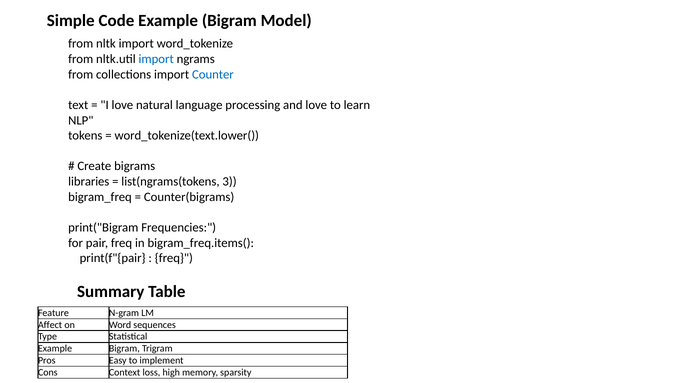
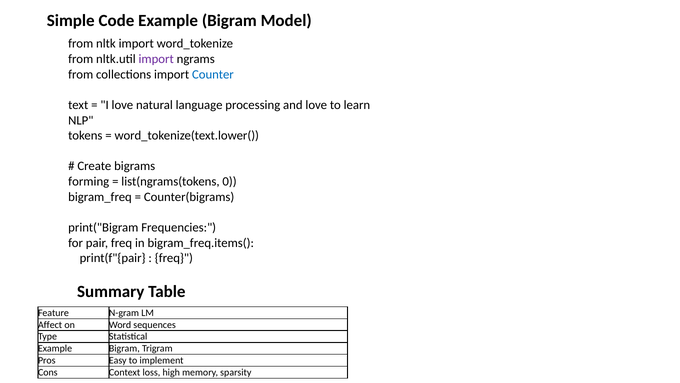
import colour: blue -> purple (156, 59)
libraries: libraries -> forming (89, 181)
3: 3 -> 0 (230, 181)
